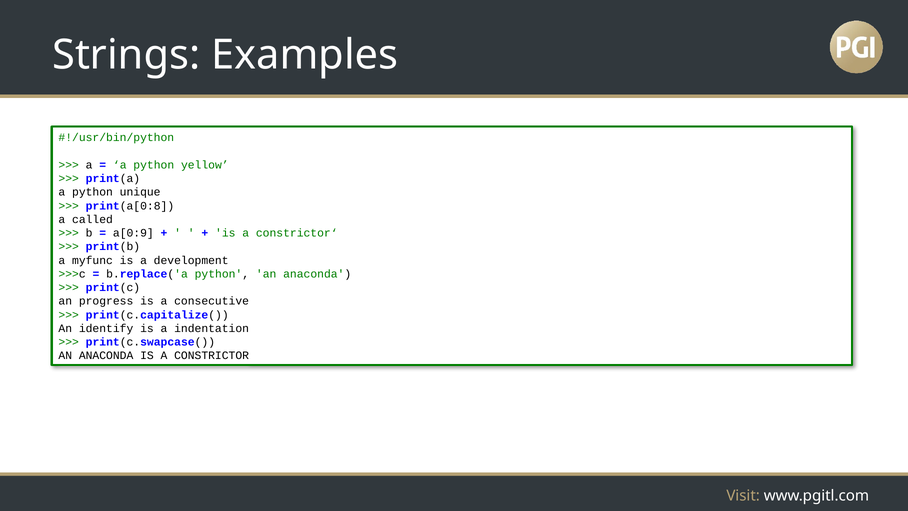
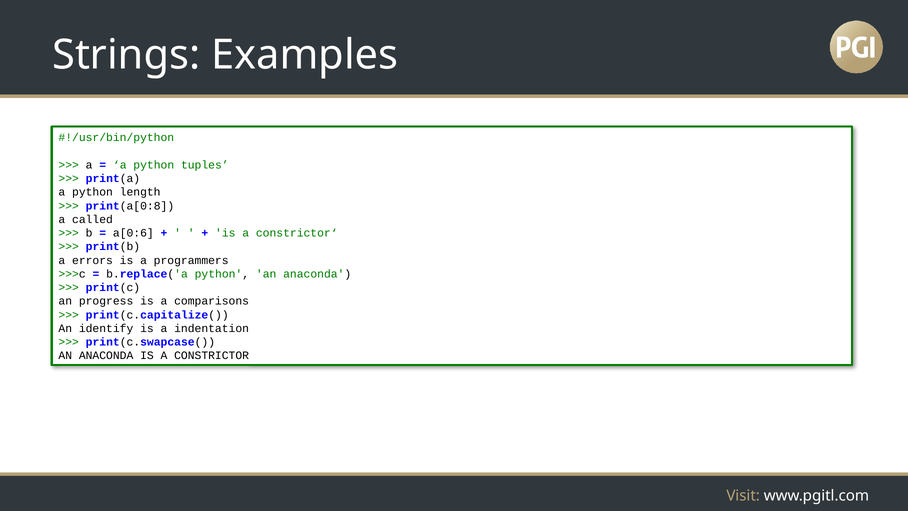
yellow: yellow -> tuples (205, 165)
unique: unique -> length (140, 192)
a[0:9: a[0:9 -> a[0:6 (133, 233)
myfunc: myfunc -> errors (92, 260)
development: development -> programmers (191, 260)
consecutive: consecutive -> comparisons (212, 301)
